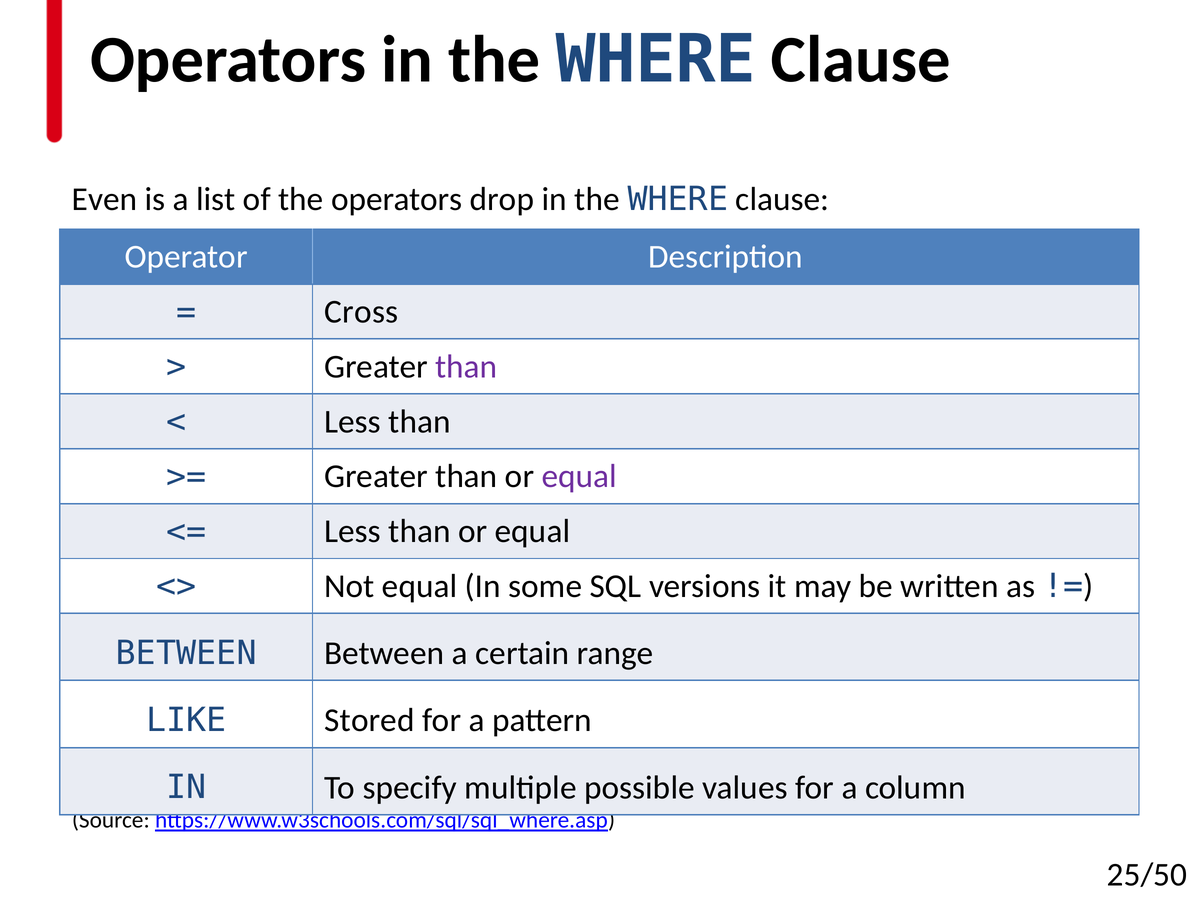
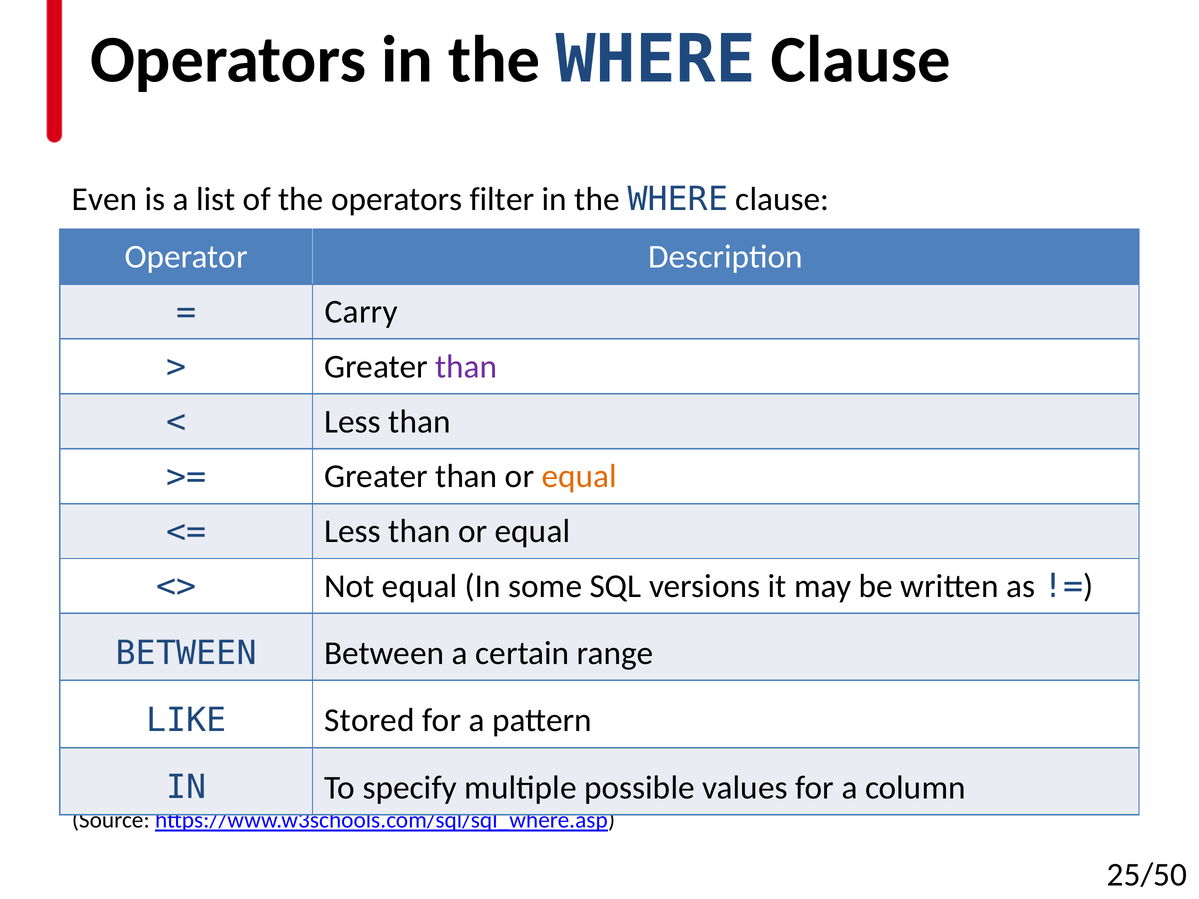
drop: drop -> filter (502, 199)
Cross: Cross -> Carry (361, 312)
equal colour: purple -> orange (579, 477)
